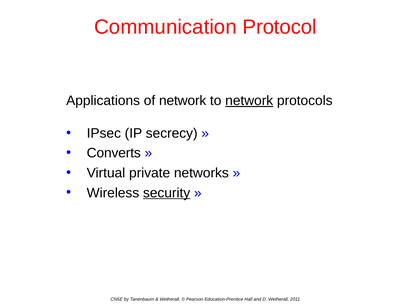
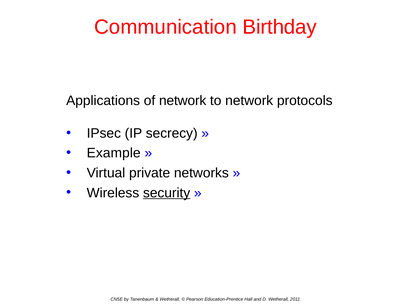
Protocol: Protocol -> Birthday (280, 27)
network underline: present -> none (249, 101)
Converts: Converts -> Example (114, 153)
